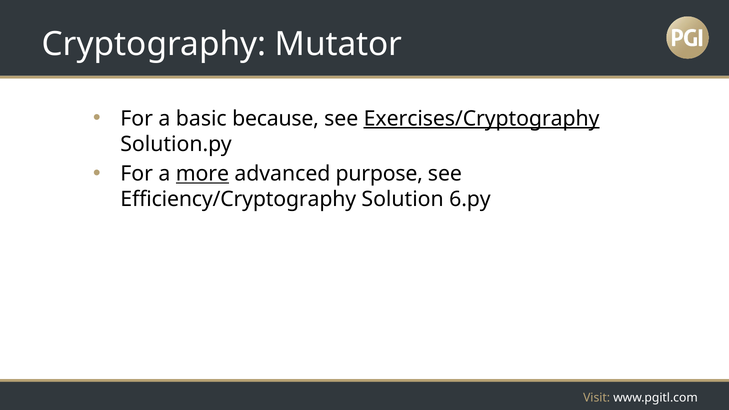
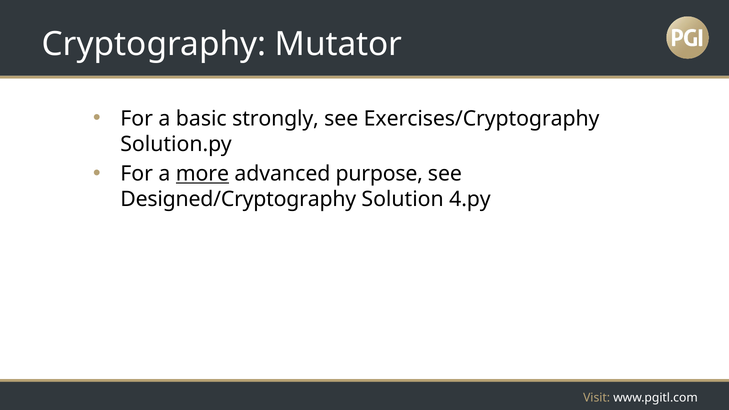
because: because -> strongly (276, 119)
Exercises/Cryptography underline: present -> none (482, 119)
Efficiency/Cryptography: Efficiency/Cryptography -> Designed/Cryptography (238, 199)
6.py: 6.py -> 4.py (470, 199)
